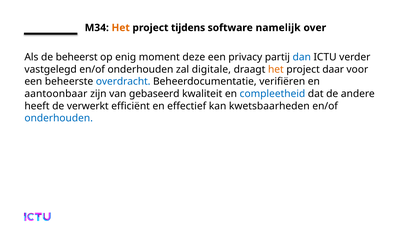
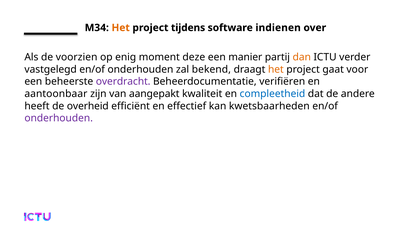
namelijk: namelijk -> indienen (278, 28)
beheerst: beheerst -> voorzien (77, 57)
privacy: privacy -> manier (245, 57)
dan colour: blue -> orange (302, 57)
digitale: digitale -> bekend (211, 70)
daar: daar -> gaat (333, 70)
overdracht colour: blue -> purple (123, 82)
gebaseerd: gebaseerd -> aangepakt (154, 94)
verwerkt: verwerkt -> overheid (88, 106)
onderhouden colour: blue -> purple (59, 118)
